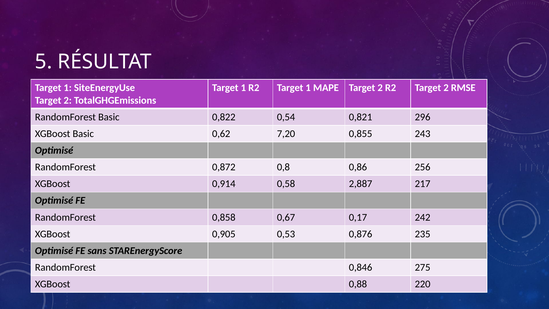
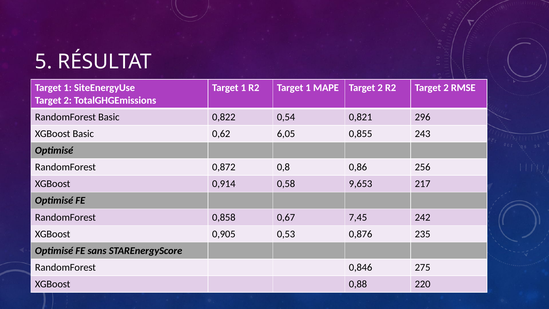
7,20: 7,20 -> 6,05 (286, 134)
2,887: 2,887 -> 9,653 (361, 184)
0,17: 0,17 -> 7,45 (358, 217)
